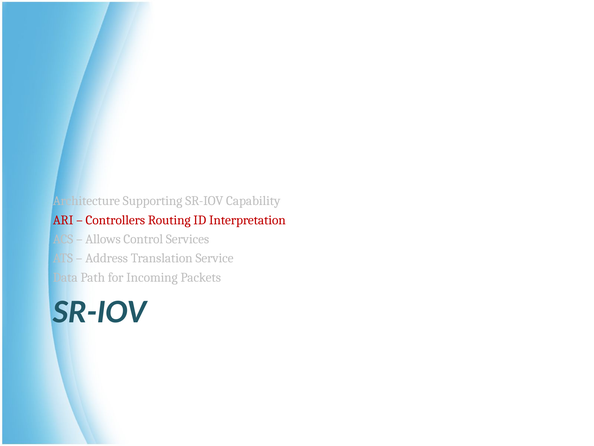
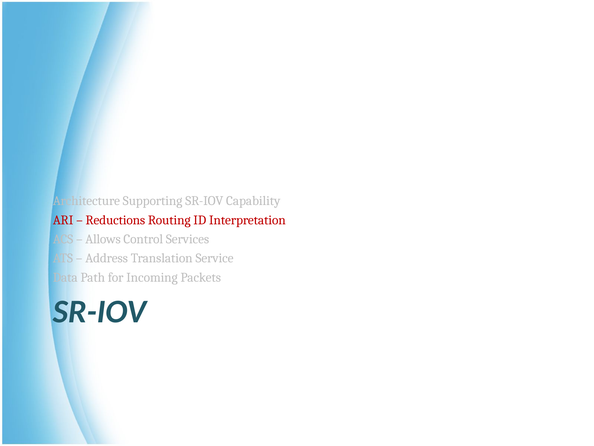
Controllers: Controllers -> Reductions (115, 220)
